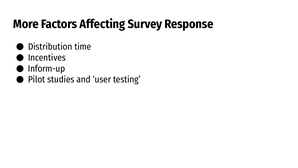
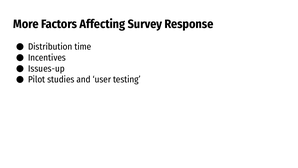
Inform-up: Inform-up -> Issues-up (46, 68)
